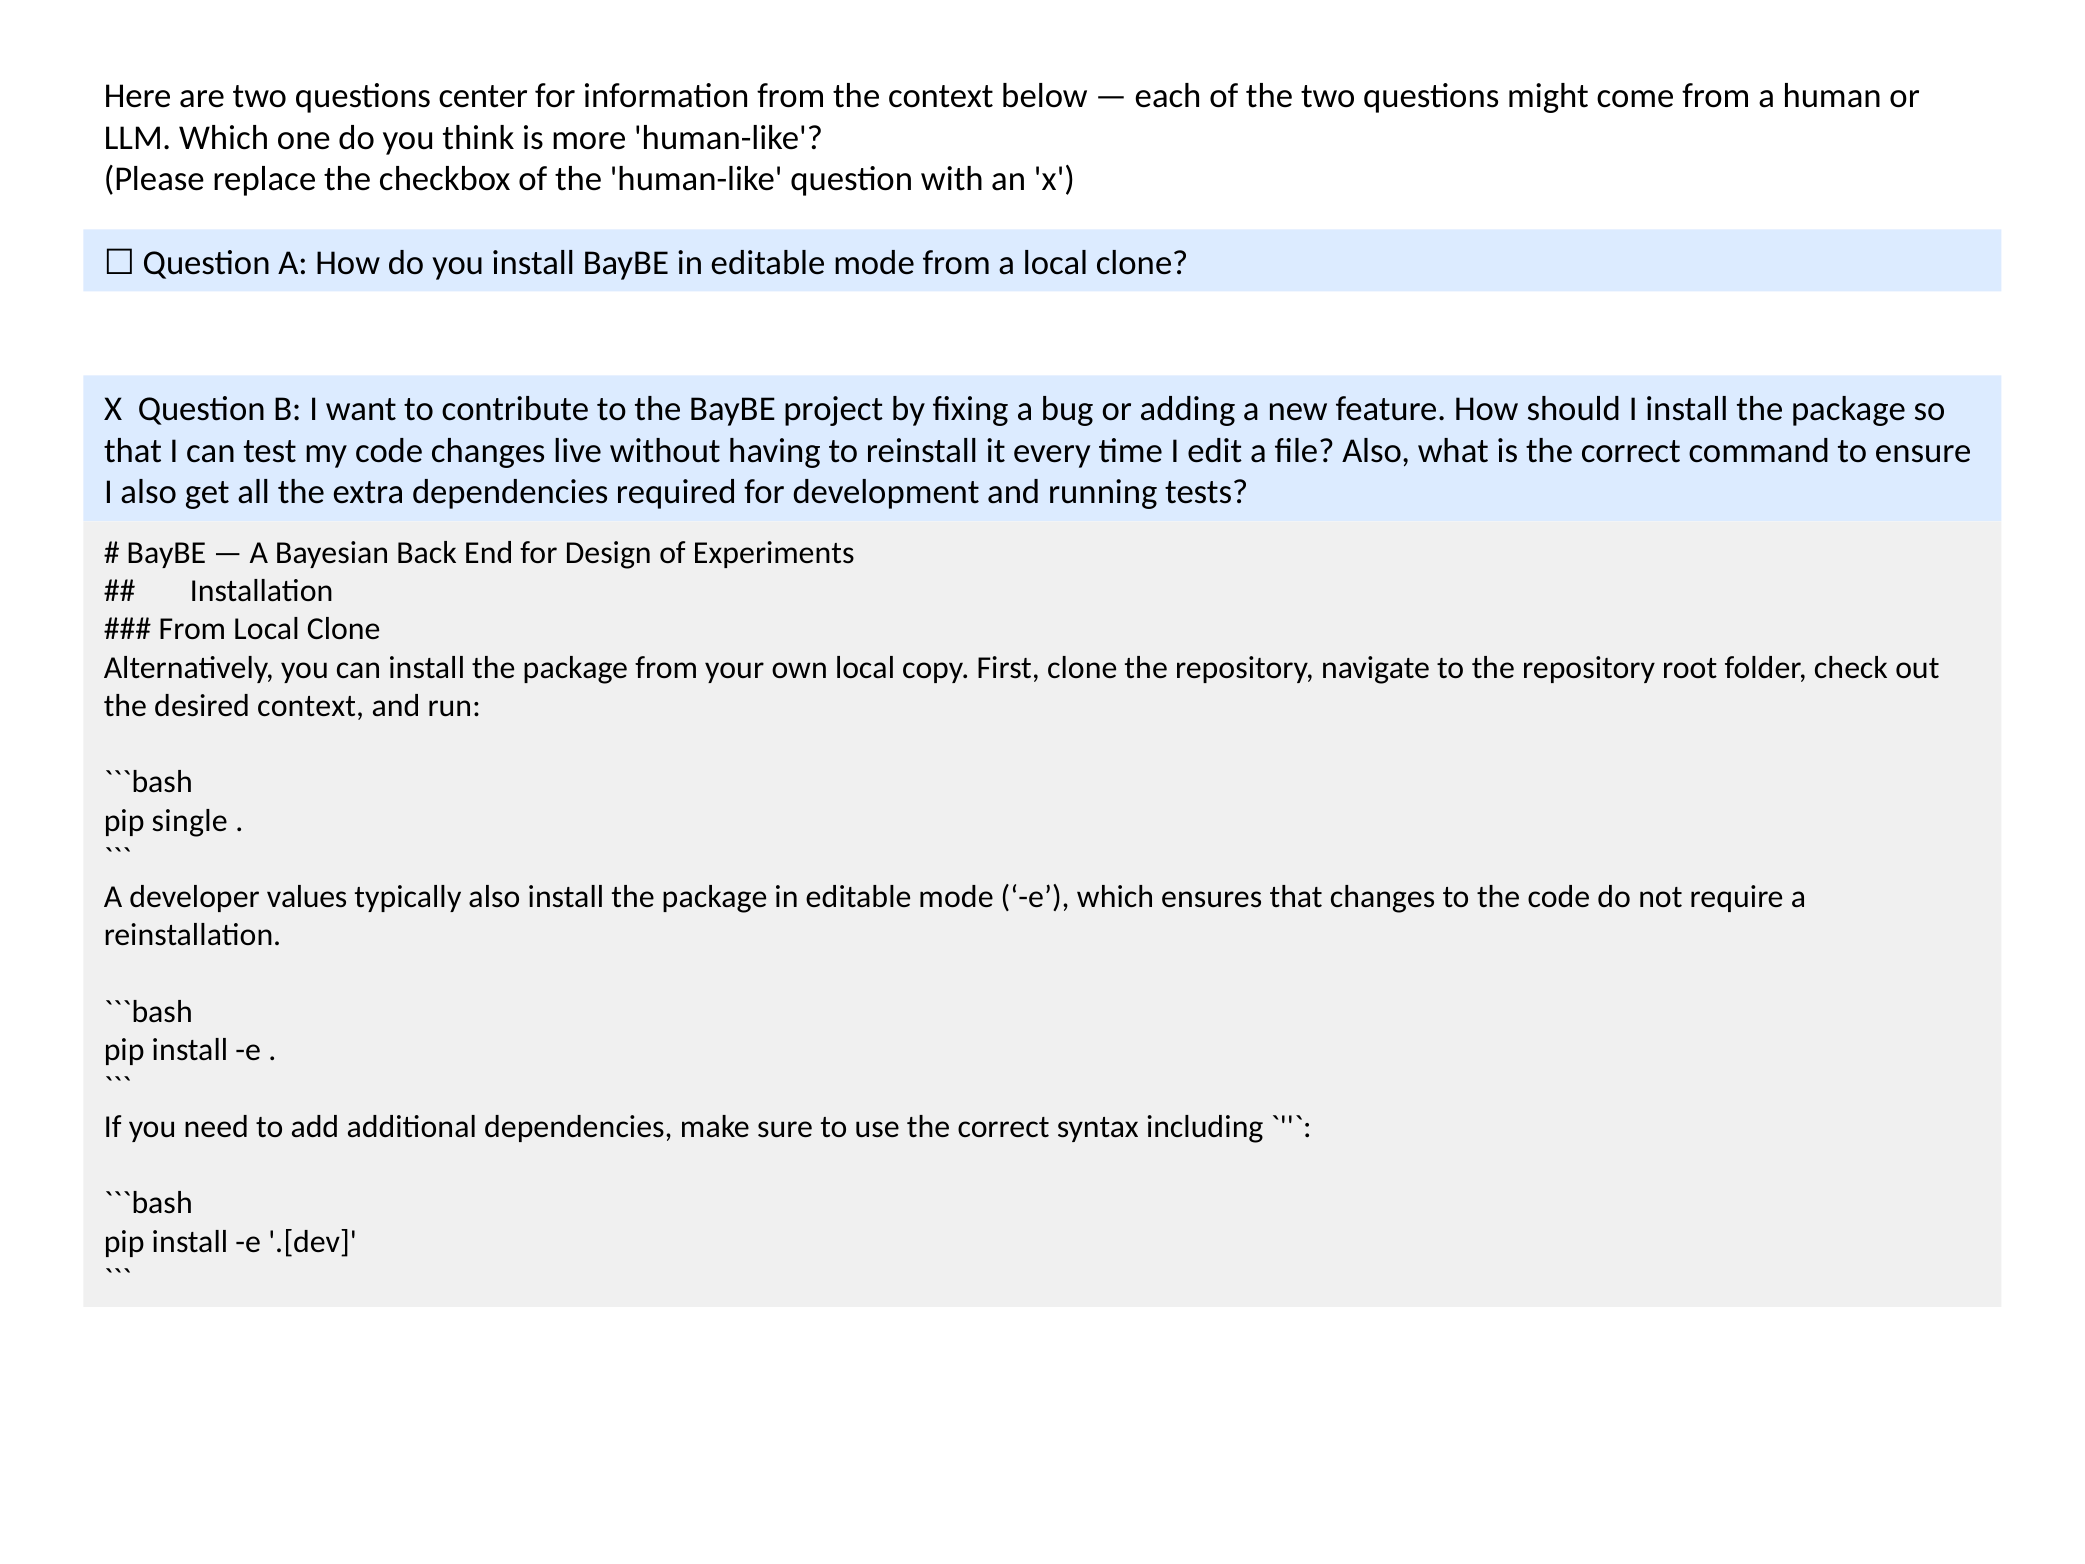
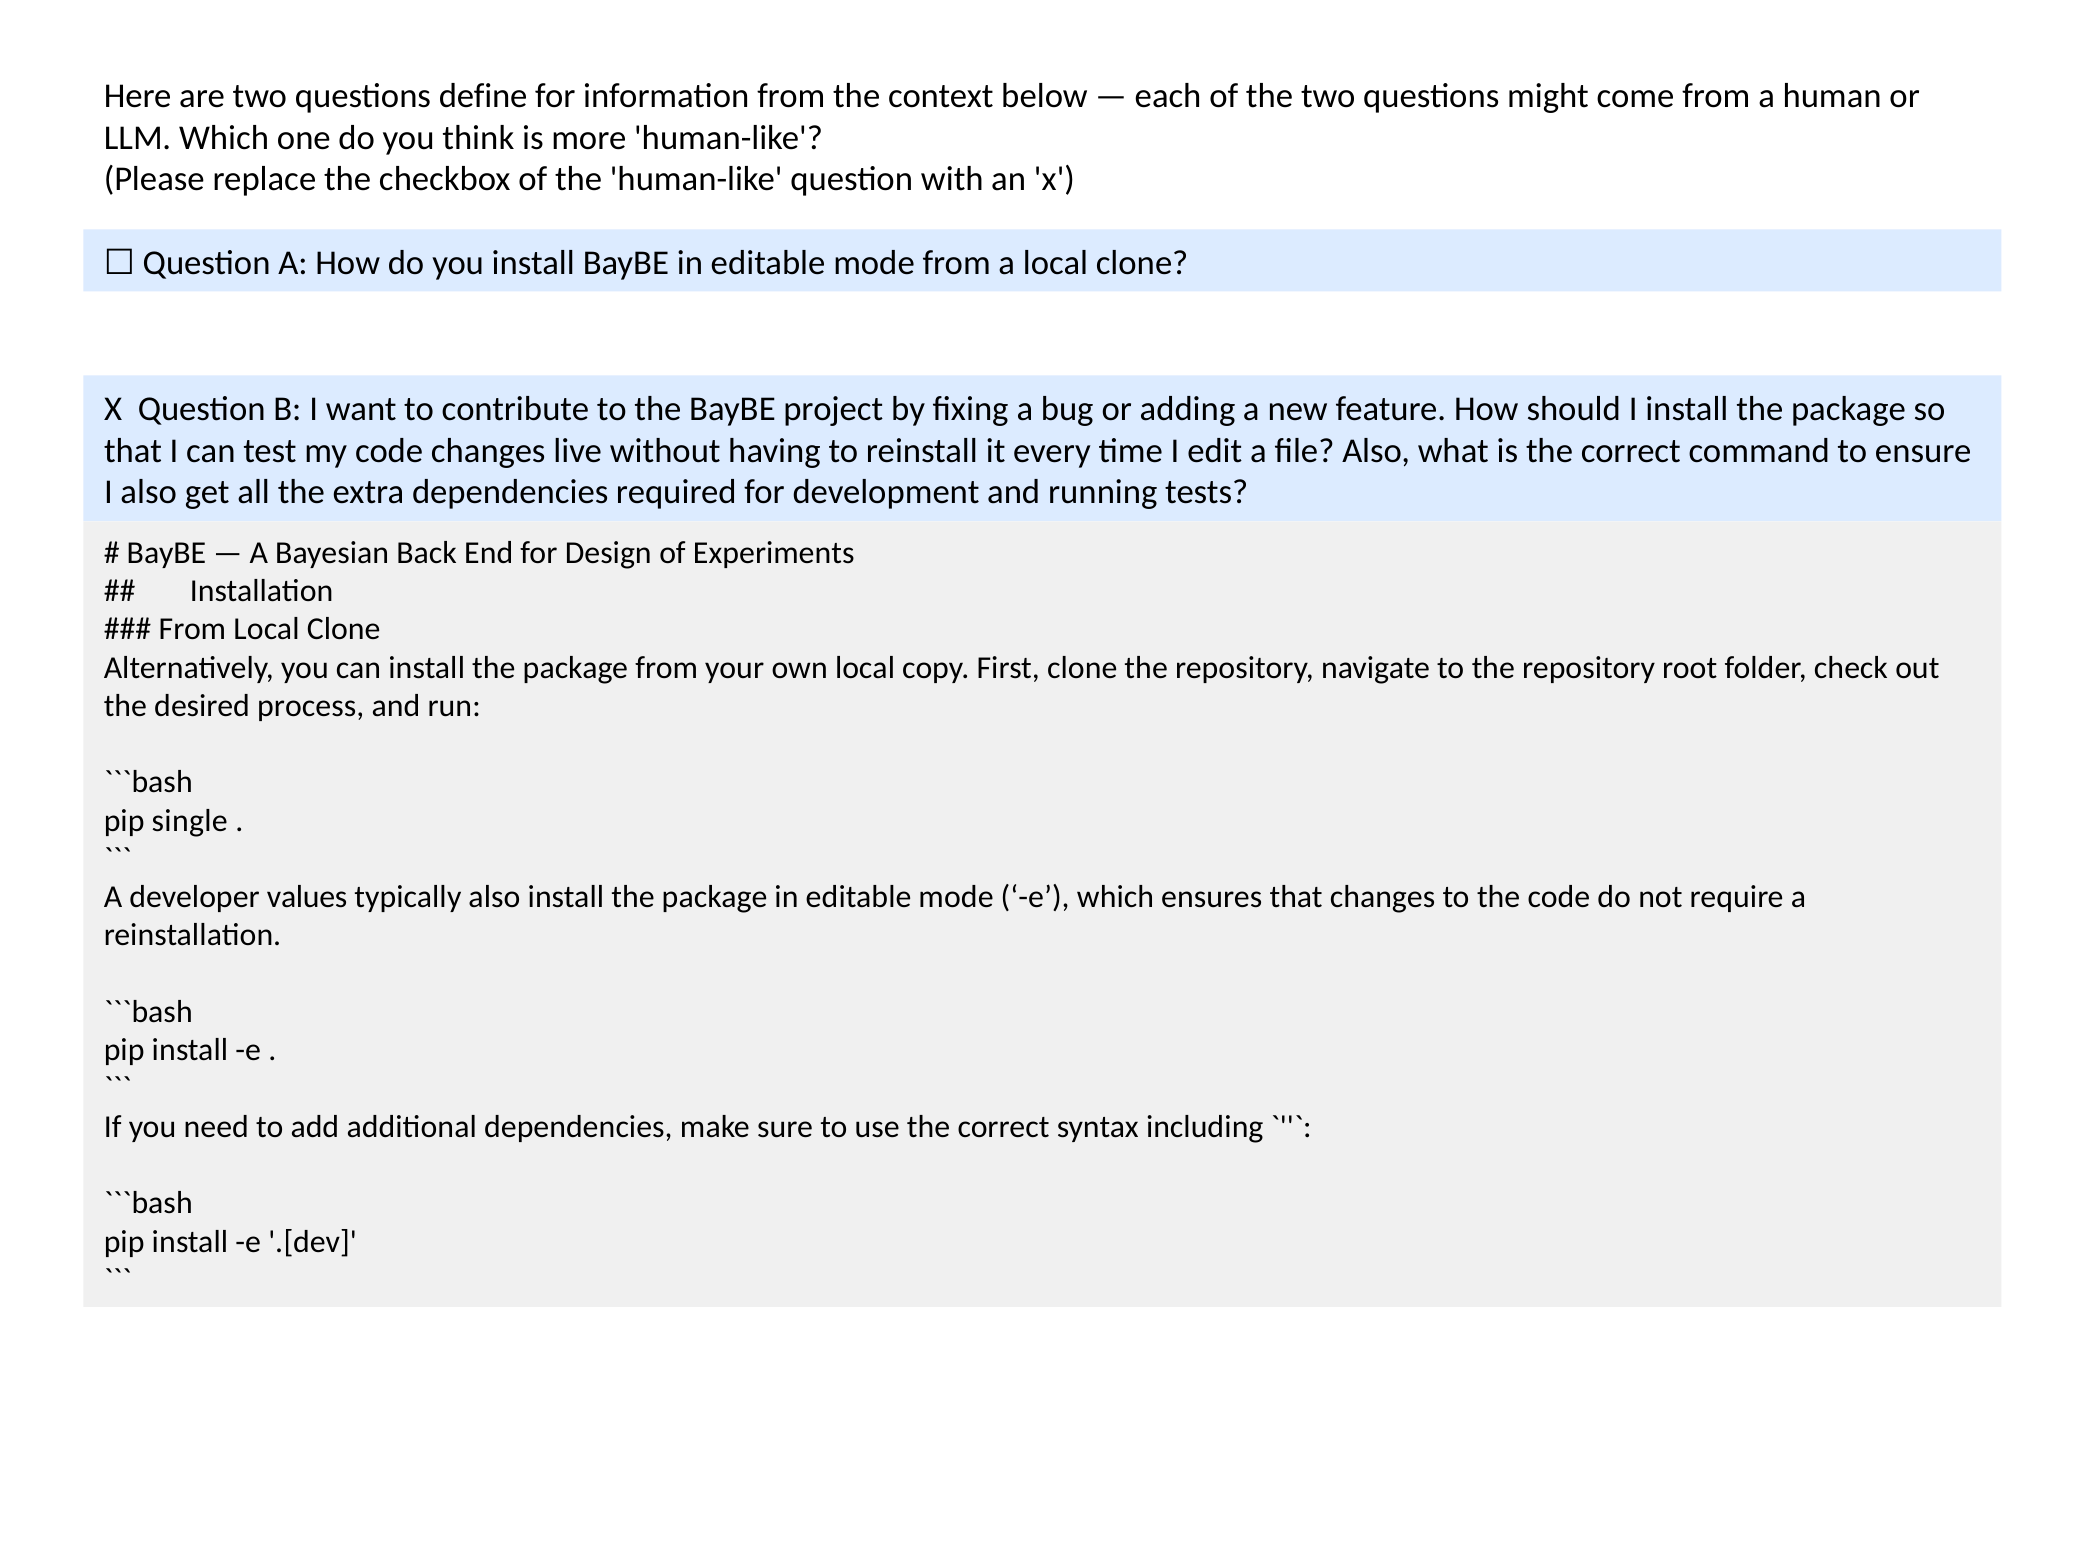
center: center -> define (483, 96)
desired context: context -> process (311, 706)
